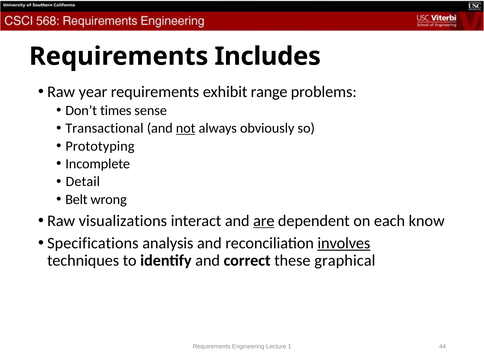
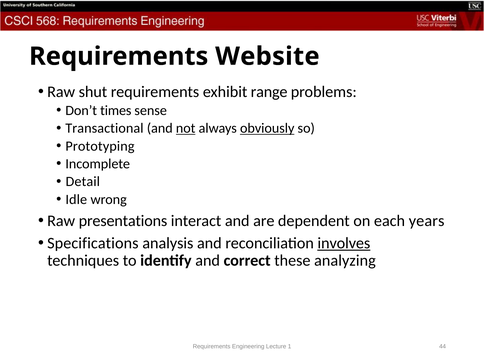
Includes: Includes -> Website (267, 56)
year: year -> shut (93, 92)
obviously underline: none -> present (267, 128)
Belt: Belt -> Idle (76, 199)
visualizations: visualizations -> presentations (123, 221)
are underline: present -> none (264, 221)
know: know -> years (427, 221)
graphical: graphical -> analyzing (345, 261)
